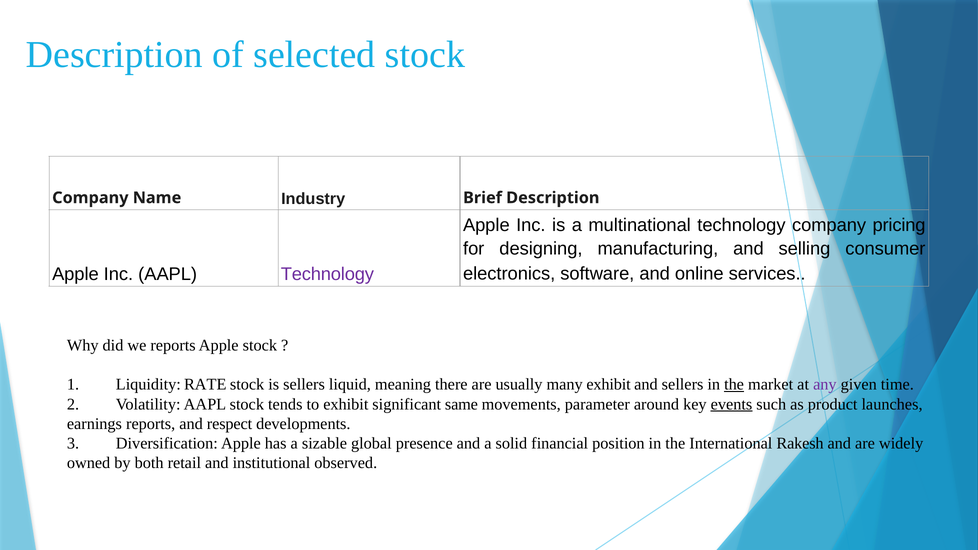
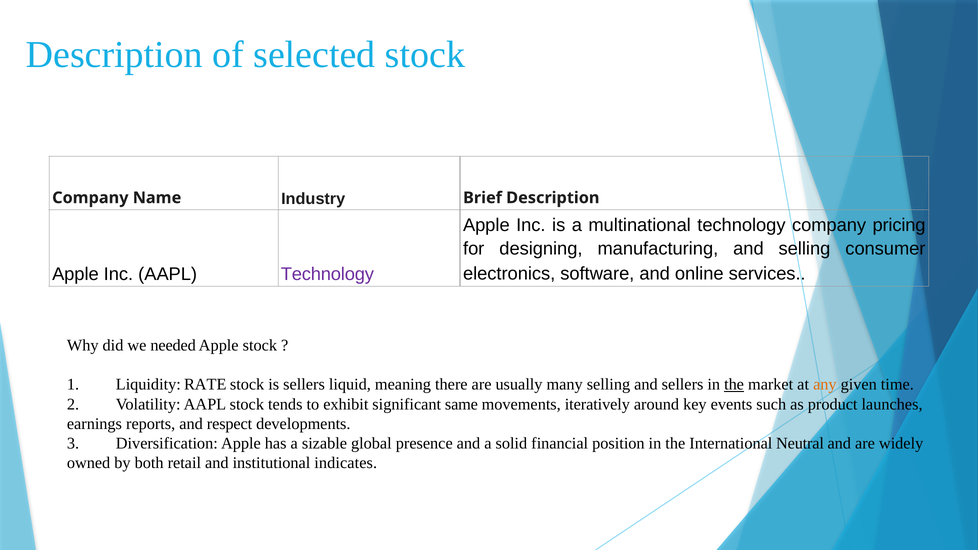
we reports: reports -> needed (173, 346)
many exhibit: exhibit -> selling (608, 385)
any colour: purple -> orange (825, 385)
parameter: parameter -> iteratively (597, 404)
events underline: present -> none (731, 404)
Rakesh: Rakesh -> Neutral (800, 443)
observed: observed -> indicates (346, 463)
